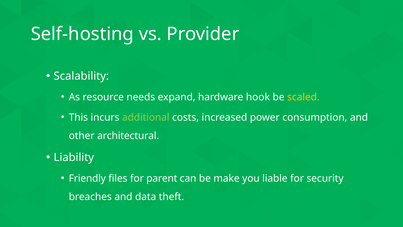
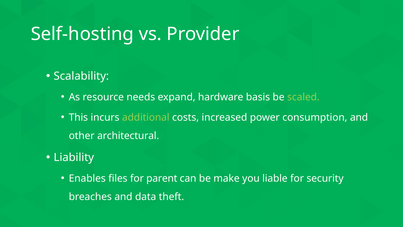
hook: hook -> basis (258, 97)
scaled colour: yellow -> light green (303, 97)
Friendly: Friendly -> Enables (87, 178)
